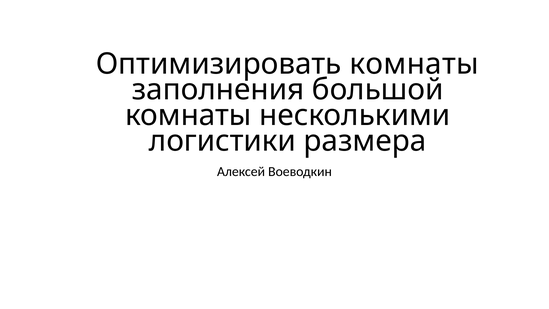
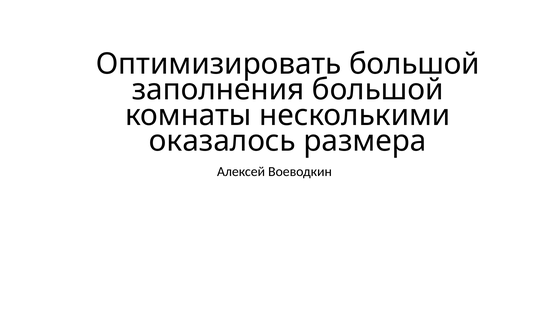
Оптимизировать комнаты: комнаты -> большой (414, 64)
логистики: логистики -> оказалось (222, 141)
